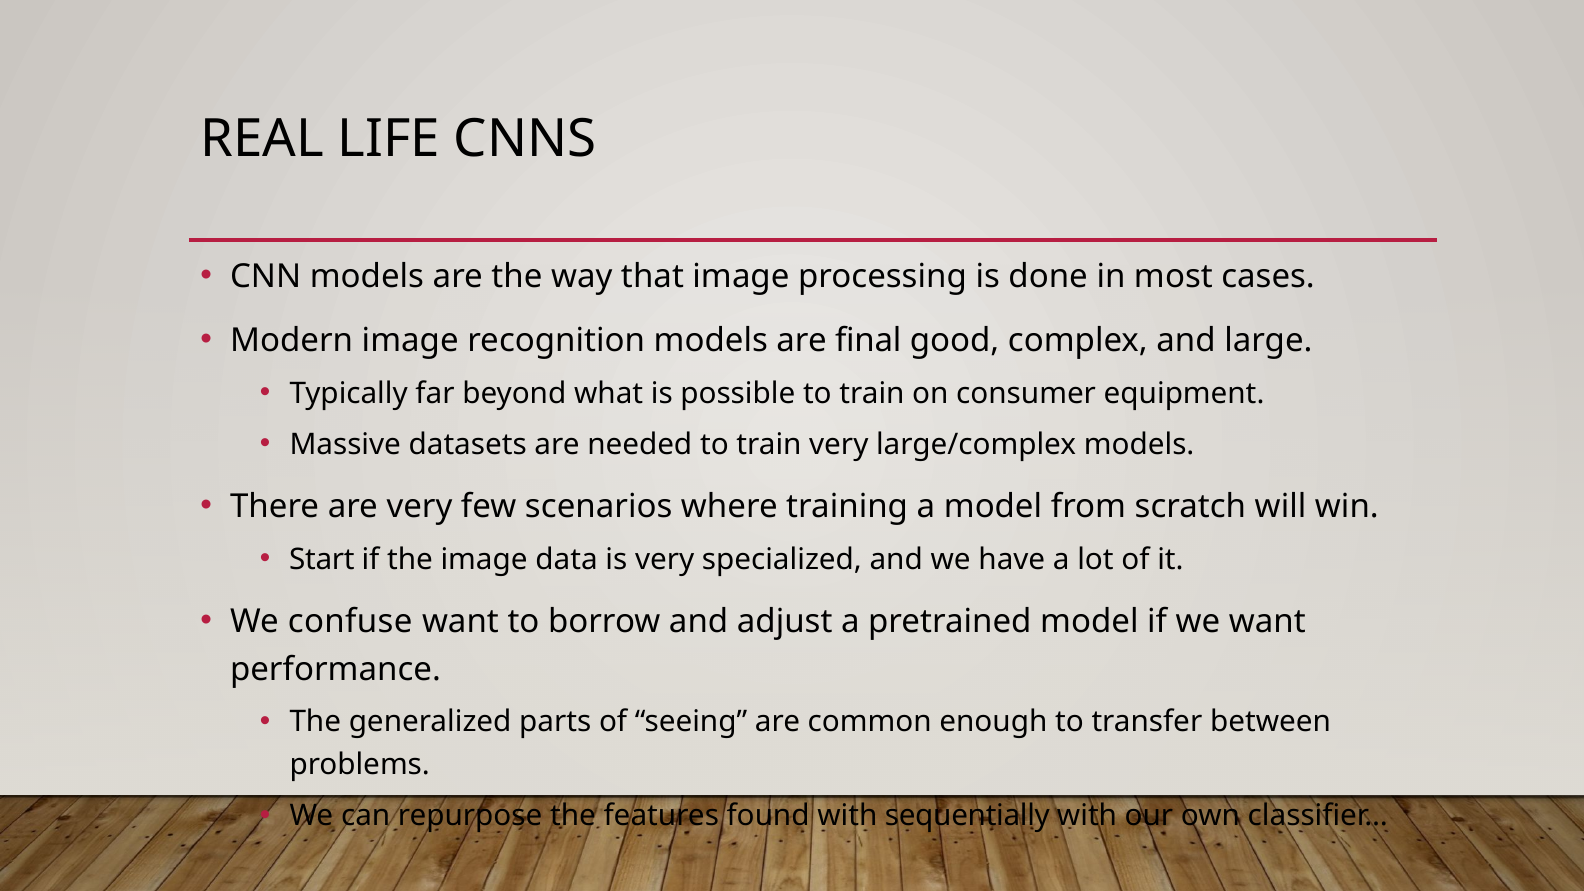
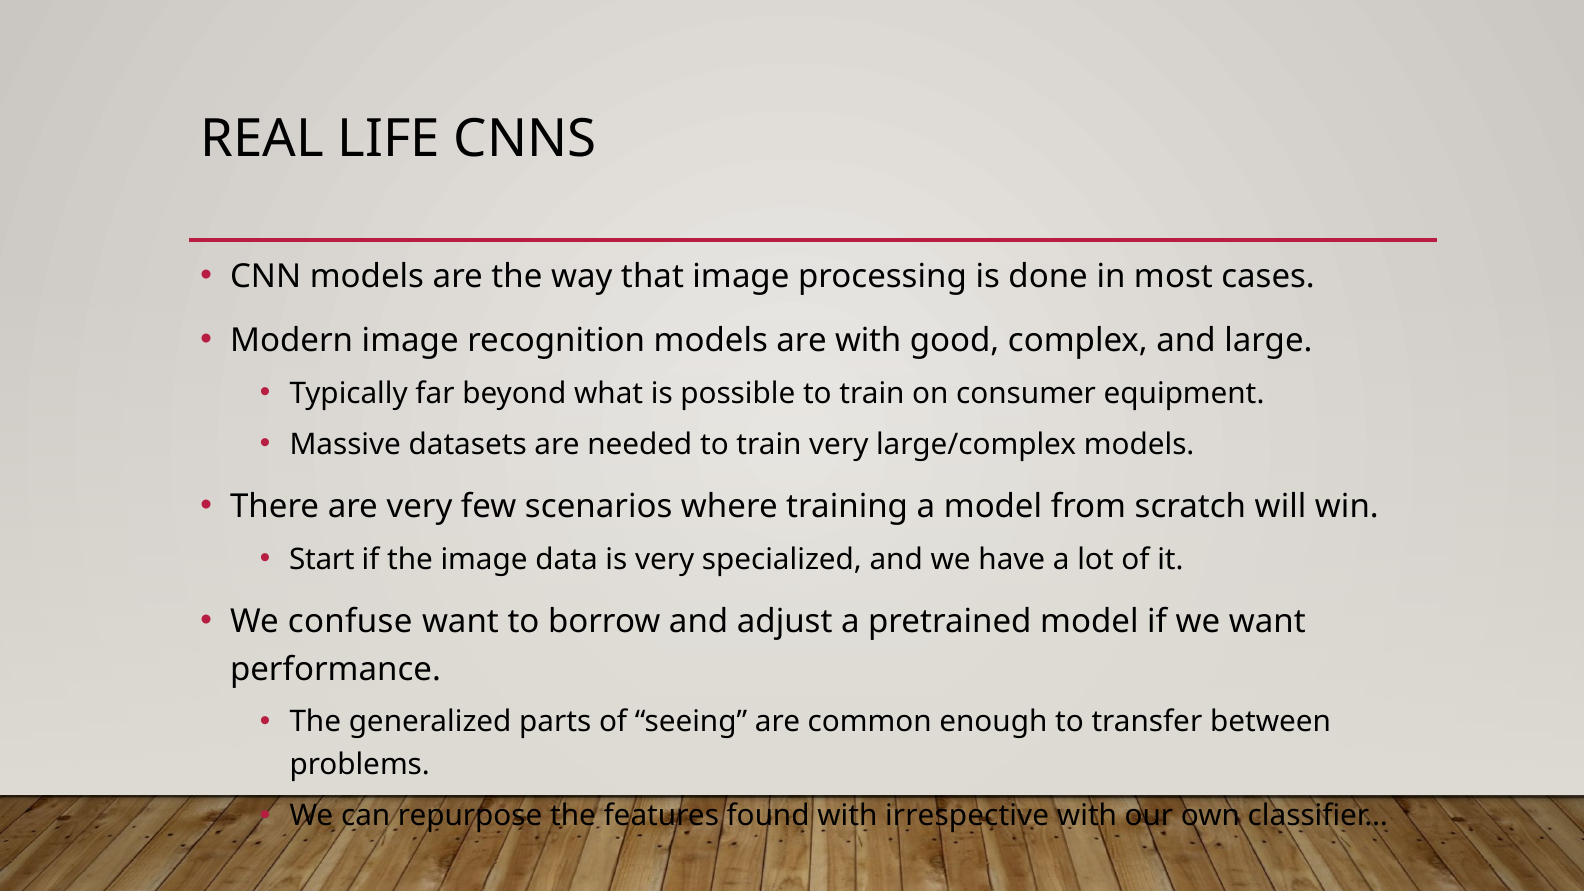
are final: final -> with (868, 341)
sequentially: sequentially -> irrespective (967, 816)
